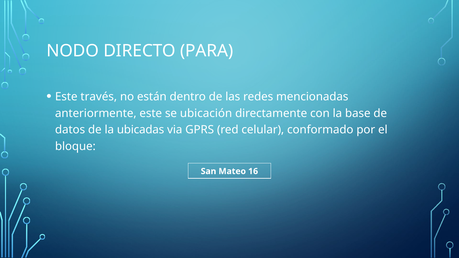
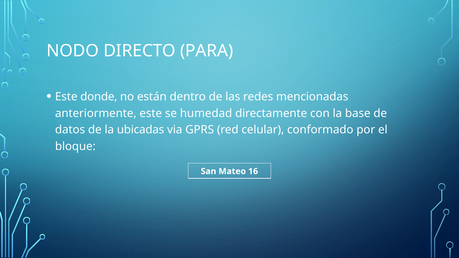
través: través -> donde (99, 97)
ubicación: ubicación -> humedad (206, 113)
